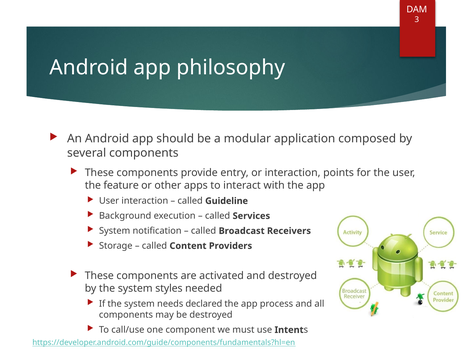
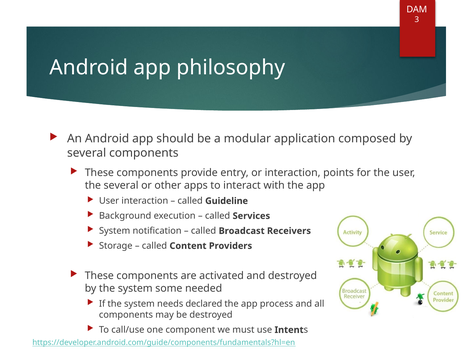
the feature: feature -> several (121, 185)
styles: styles -> some (169, 288)
